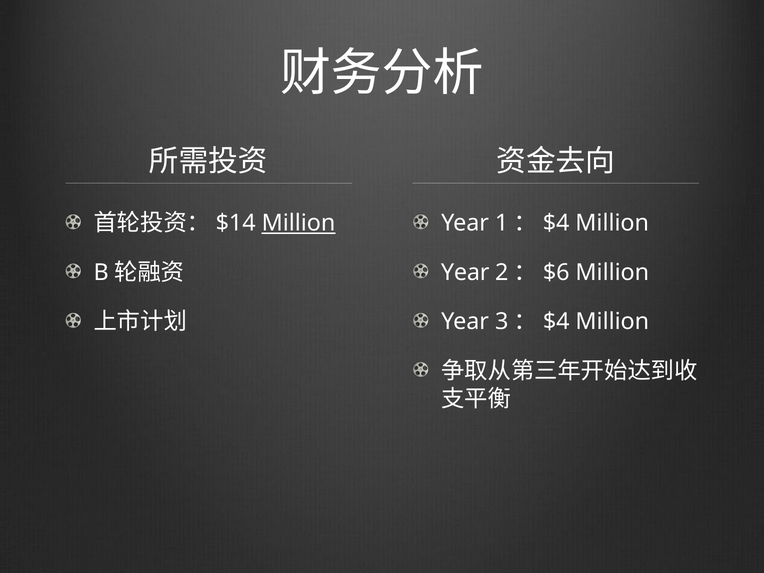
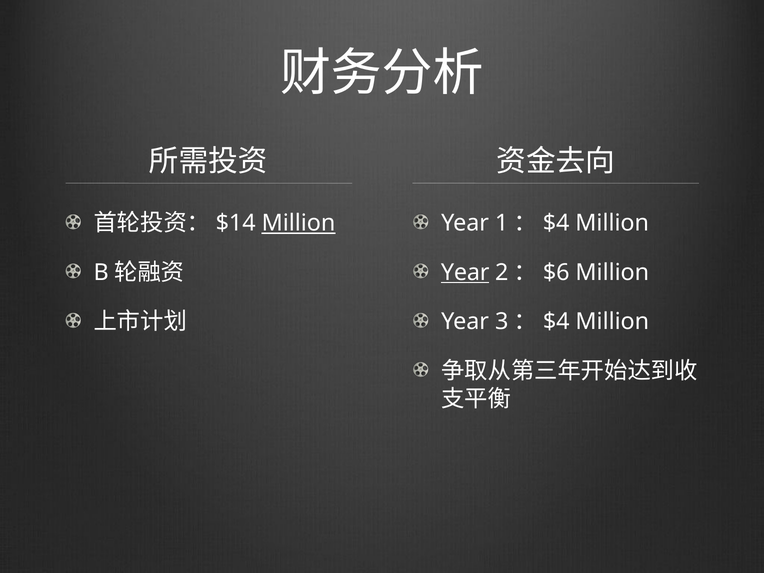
Year underline: none -> present (465, 272)
